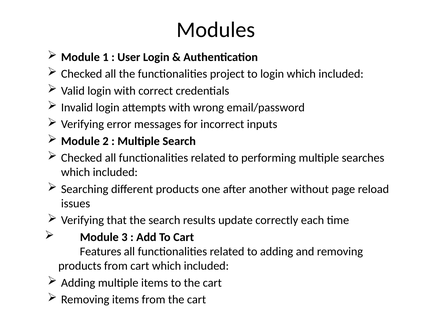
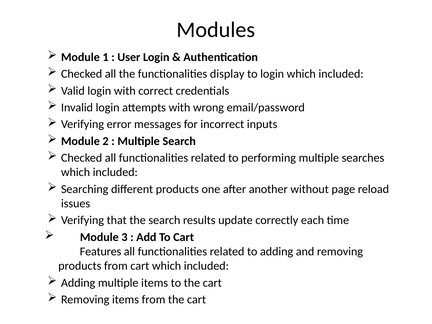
project: project -> display (227, 74)
